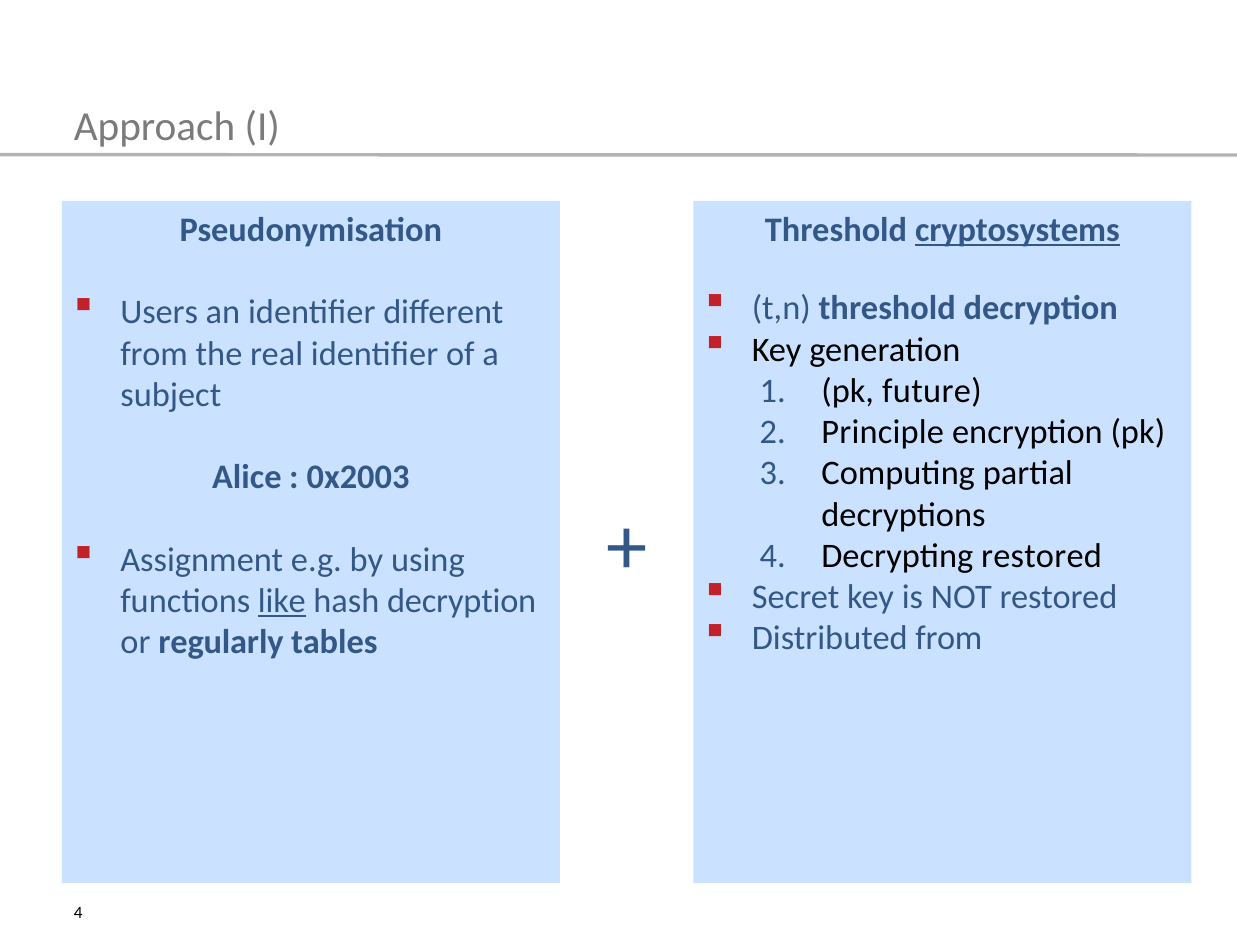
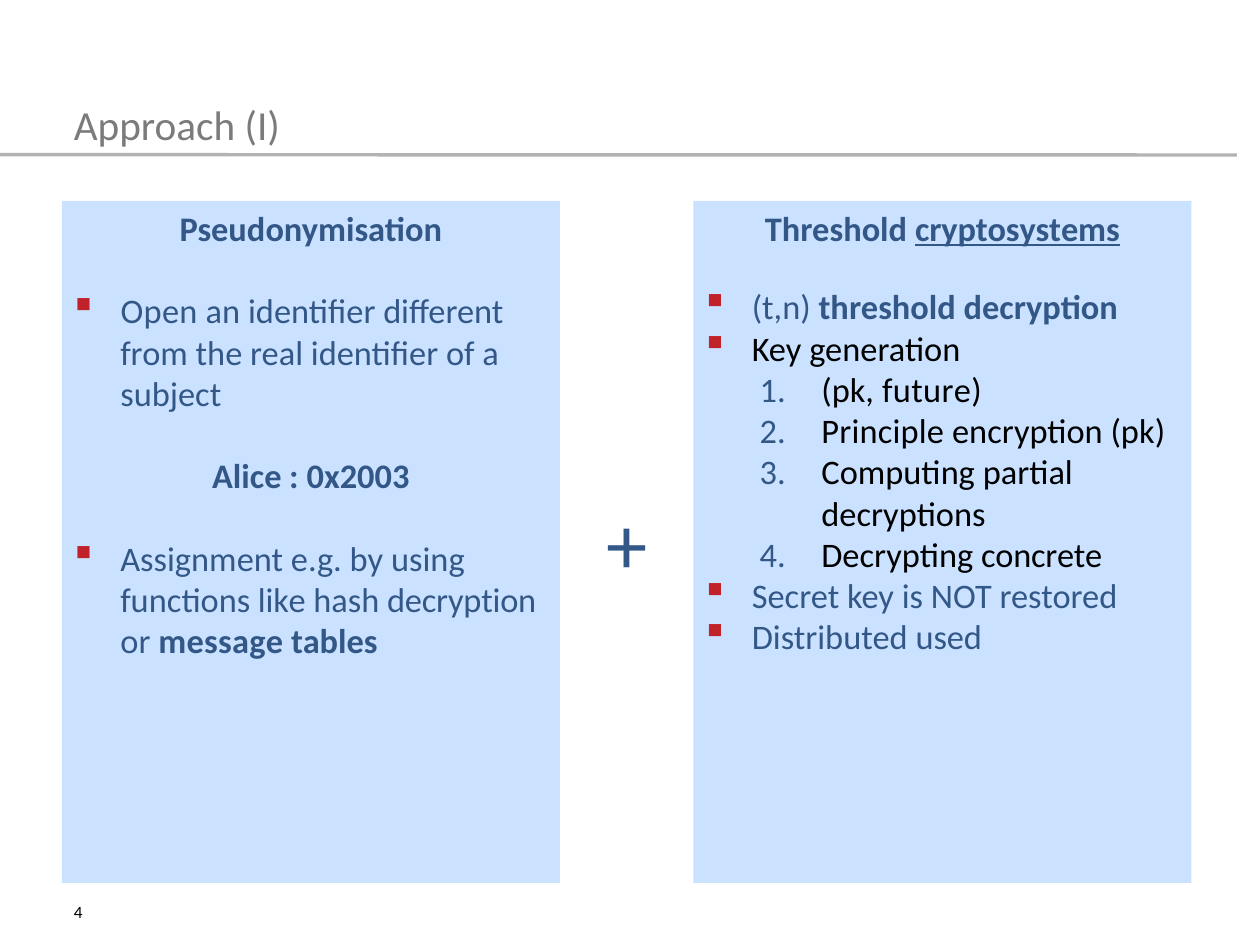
Users: Users -> Open (159, 312)
Decrypting restored: restored -> concrete (1042, 556)
like underline: present -> none (282, 601)
Distributed from: from -> used (949, 638)
regularly: regularly -> message (221, 642)
